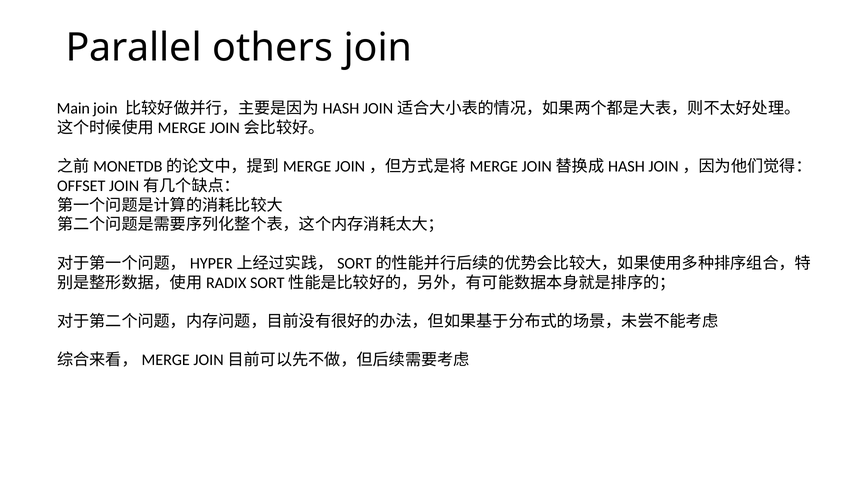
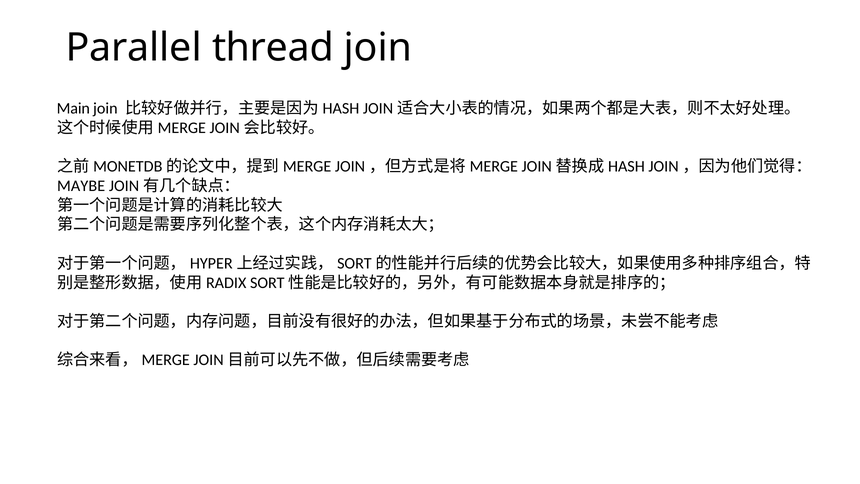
others: others -> thread (273, 48)
OFFSET: OFFSET -> MAYBE (81, 186)
